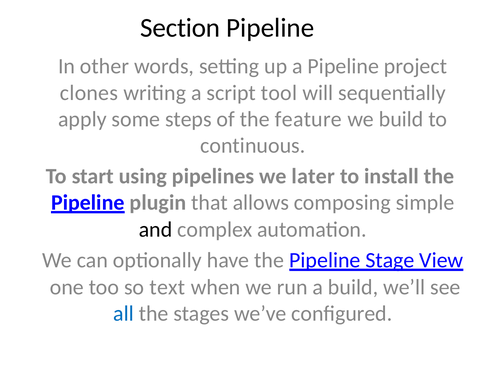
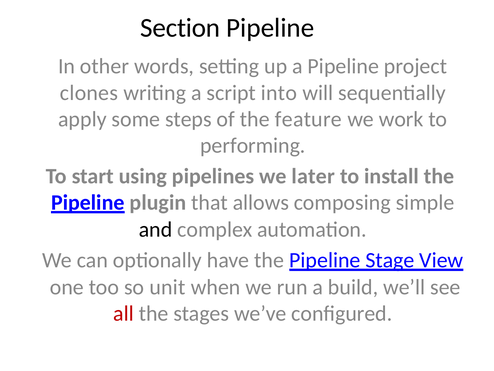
tool: tool -> into (279, 93)
we build: build -> work (401, 119)
continuous: continuous -> performing (253, 145)
text: text -> unit (167, 287)
all colour: blue -> red (123, 313)
